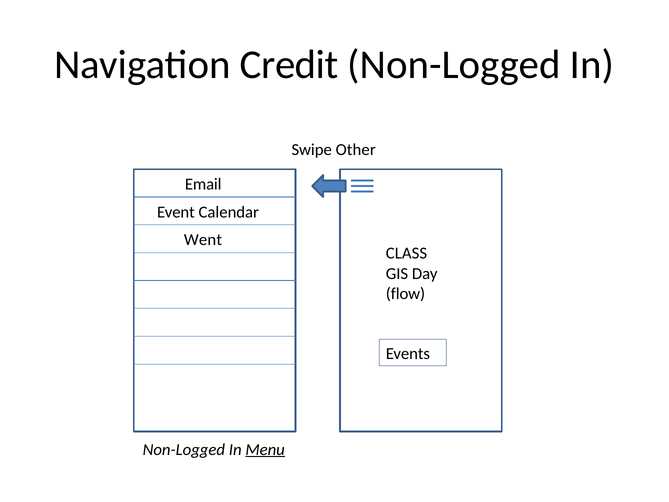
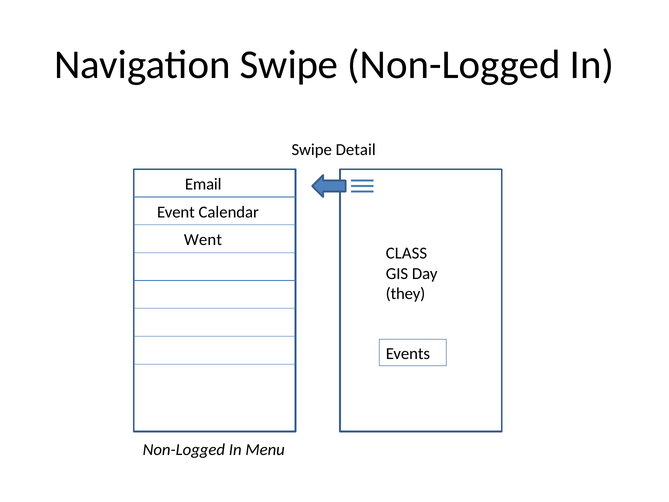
Navigation Credit: Credit -> Swipe (289, 65)
Other: Other -> Detail (356, 150)
flow: flow -> they (406, 293)
Menu underline: present -> none (265, 449)
